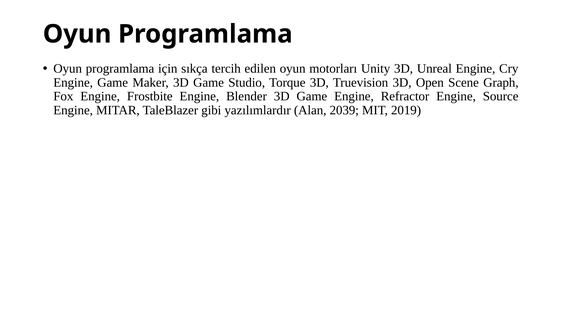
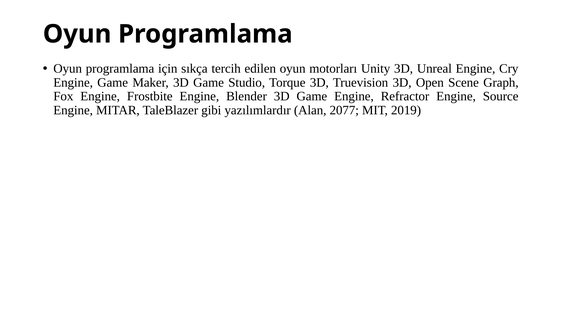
2039: 2039 -> 2077 (344, 110)
